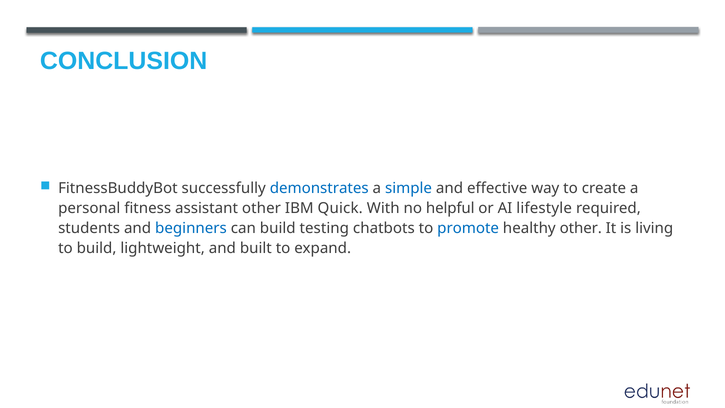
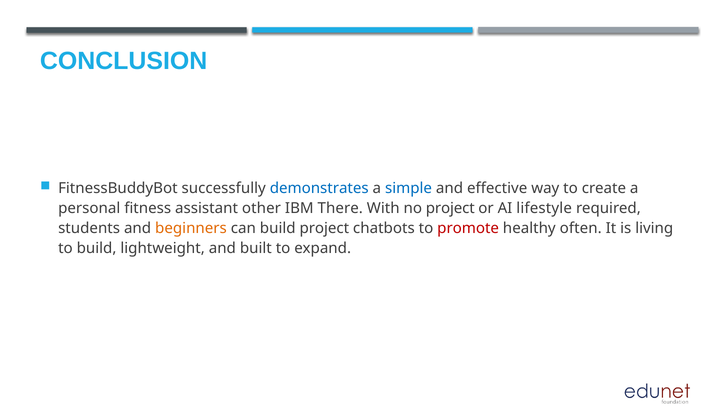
Quick: Quick -> There (340, 208)
no helpful: helpful -> project (450, 208)
beginners colour: blue -> orange (191, 228)
build testing: testing -> project (324, 228)
promote colour: blue -> red (468, 228)
healthy other: other -> often (581, 228)
